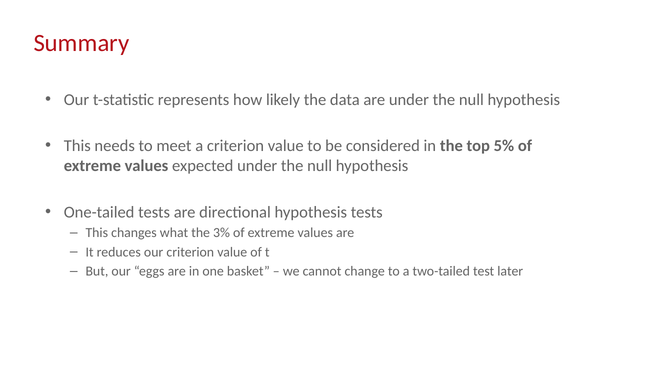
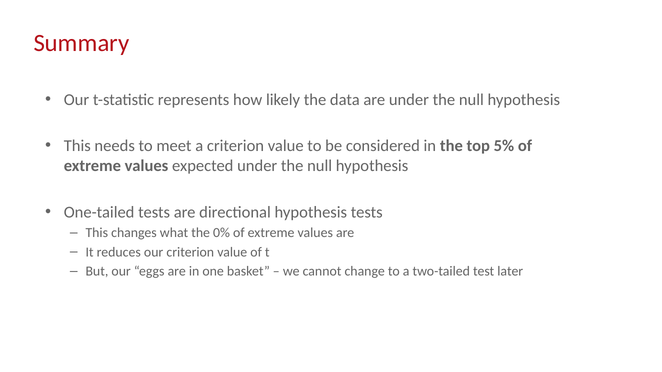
3%: 3% -> 0% (222, 233)
